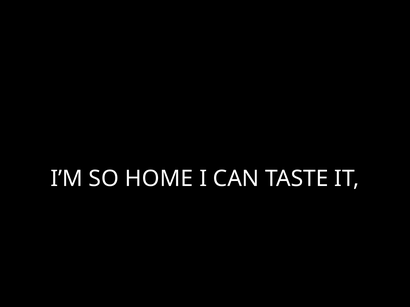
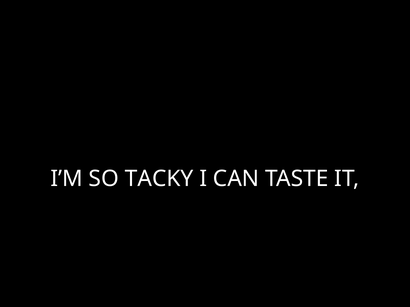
HOME: HOME -> TACKY (159, 179)
